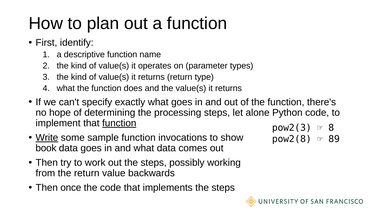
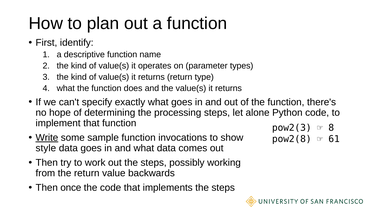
function underline: present -> none (119, 123)
89: 89 -> 61 (334, 139)
book: book -> style (46, 148)
